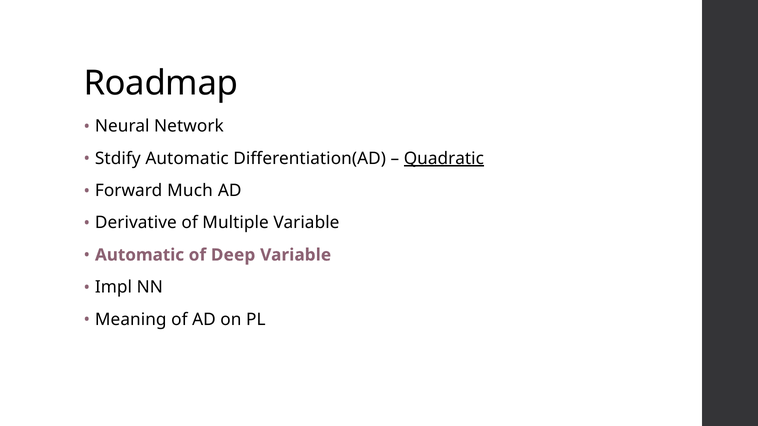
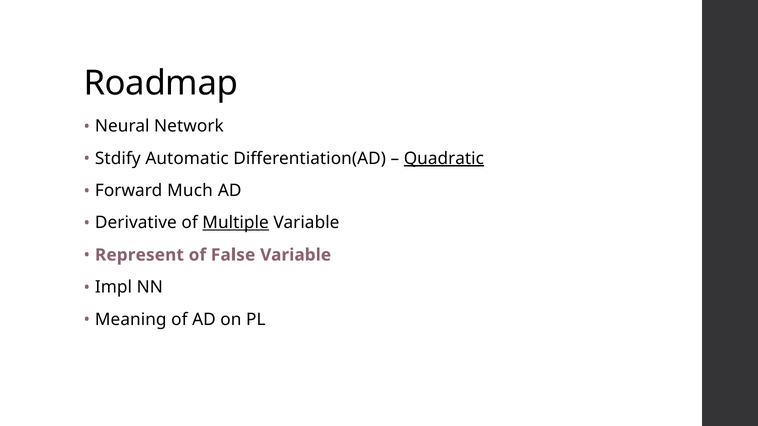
Multiple underline: none -> present (236, 223)
Automatic: Automatic -> Represent (139, 255)
Deep: Deep -> False (233, 255)
